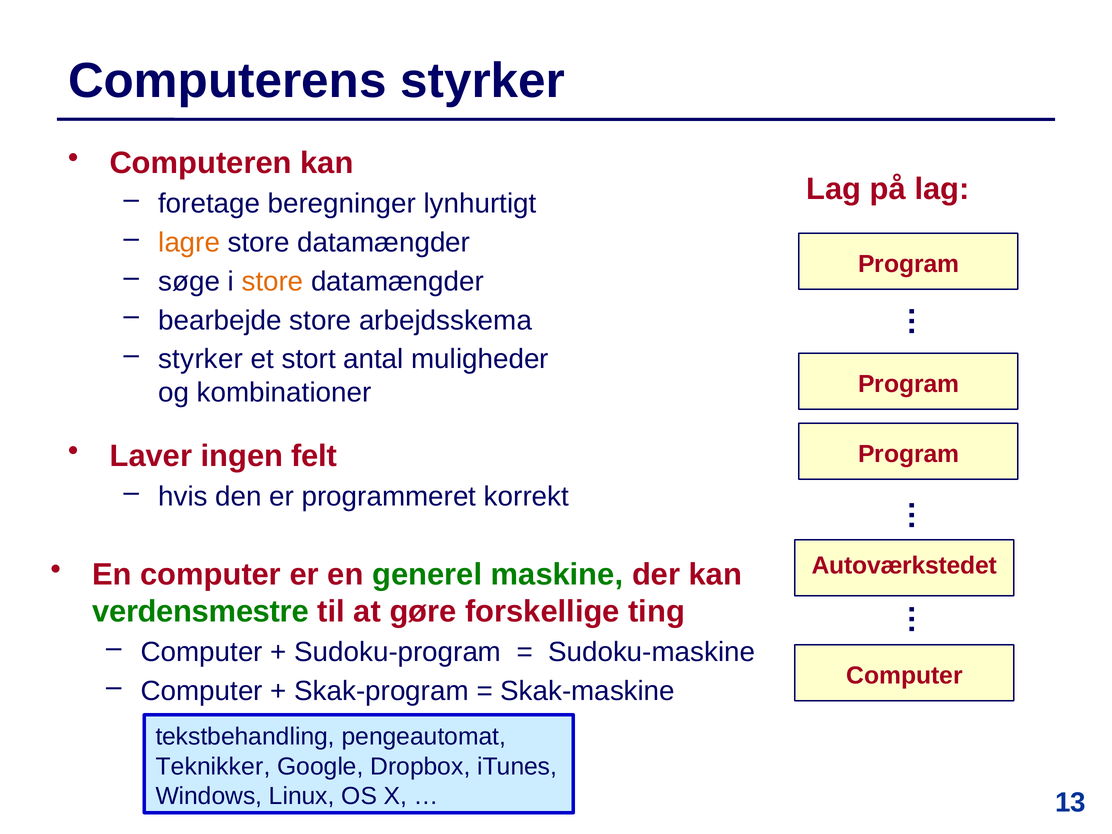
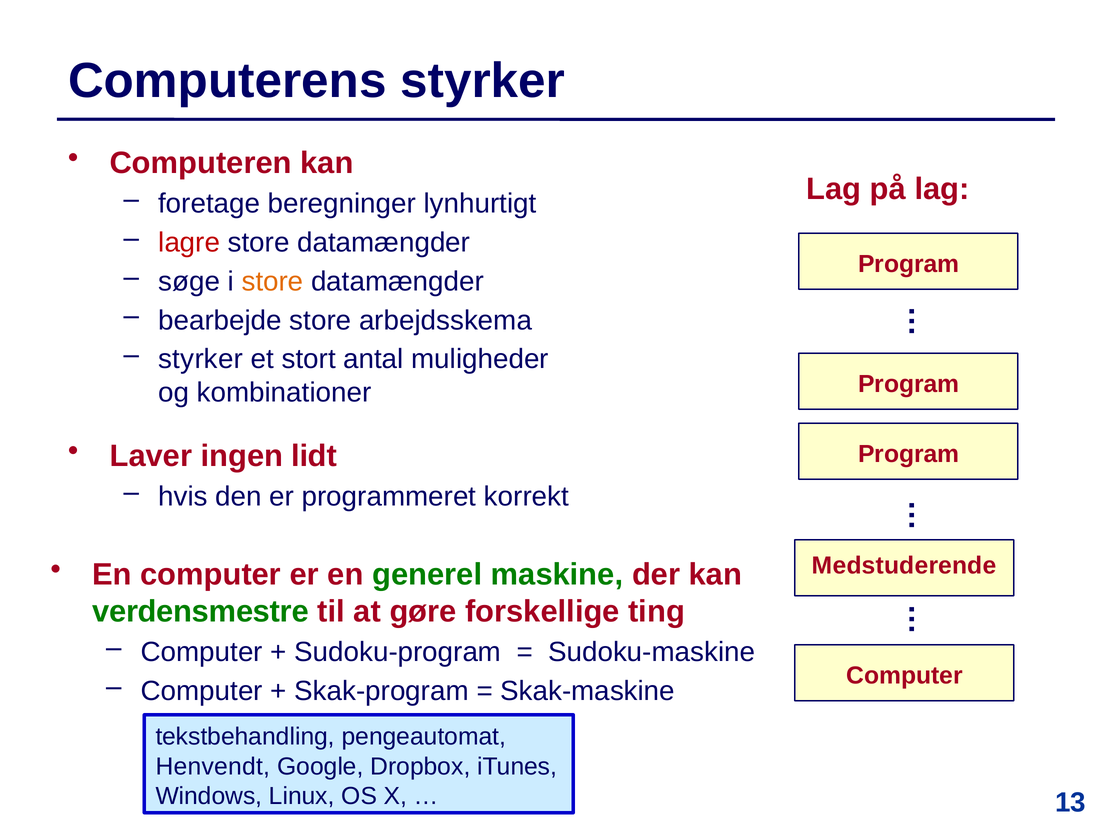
lagre colour: orange -> red (189, 243)
felt: felt -> lidt (314, 456)
Autoværkstedet: Autoværkstedet -> Medstuderende (904, 566)
Teknikker: Teknikker -> Henvendt (213, 766)
